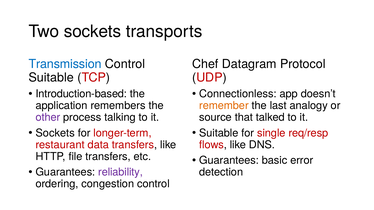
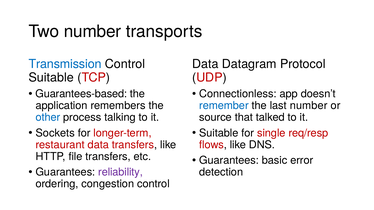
Two sockets: sockets -> number (93, 31)
Chef: Chef -> Data (205, 64)
Introduction-based: Introduction-based -> Guarantees-based (81, 94)
remember colour: orange -> blue (224, 106)
last analogy: analogy -> number (309, 106)
other colour: purple -> blue (48, 118)
